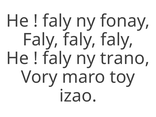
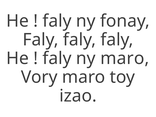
ny trano: trano -> maro (125, 58)
